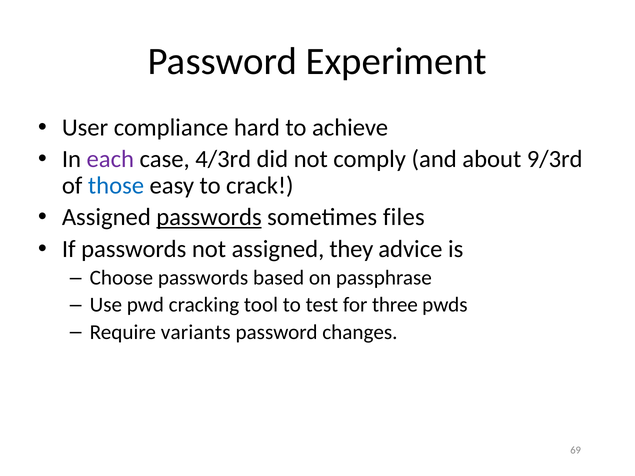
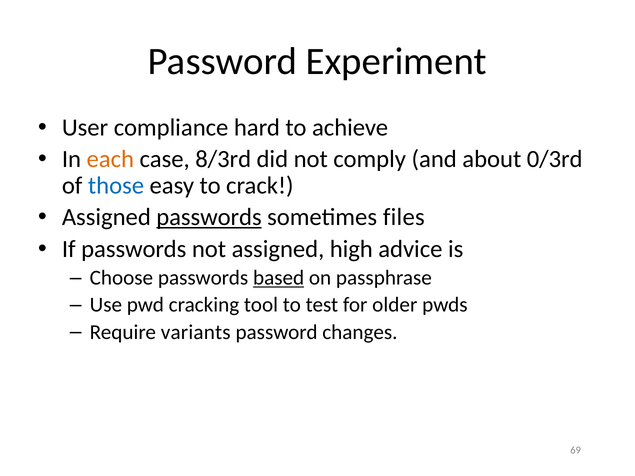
each colour: purple -> orange (110, 159)
4/3rd: 4/3rd -> 8/3rd (223, 159)
9/3rd: 9/3rd -> 0/3rd (555, 159)
they: they -> high (351, 249)
based underline: none -> present (279, 278)
three: three -> older (395, 305)
